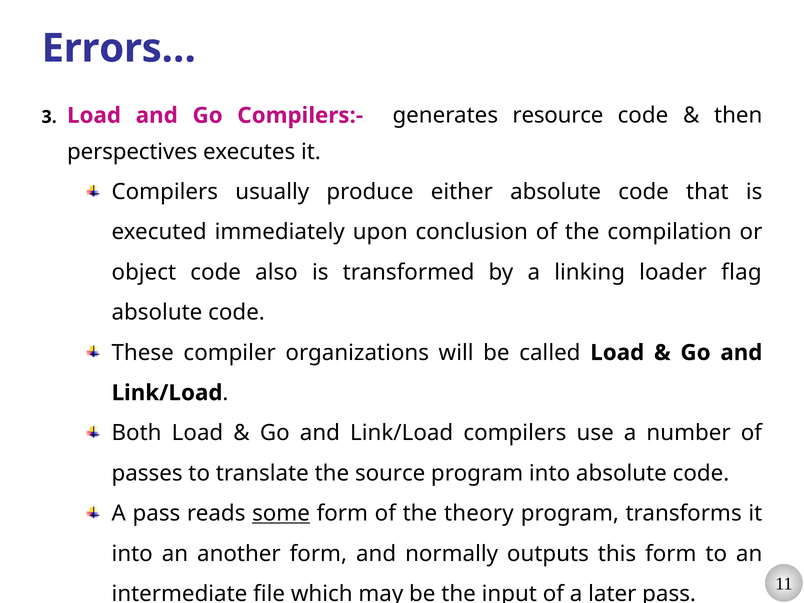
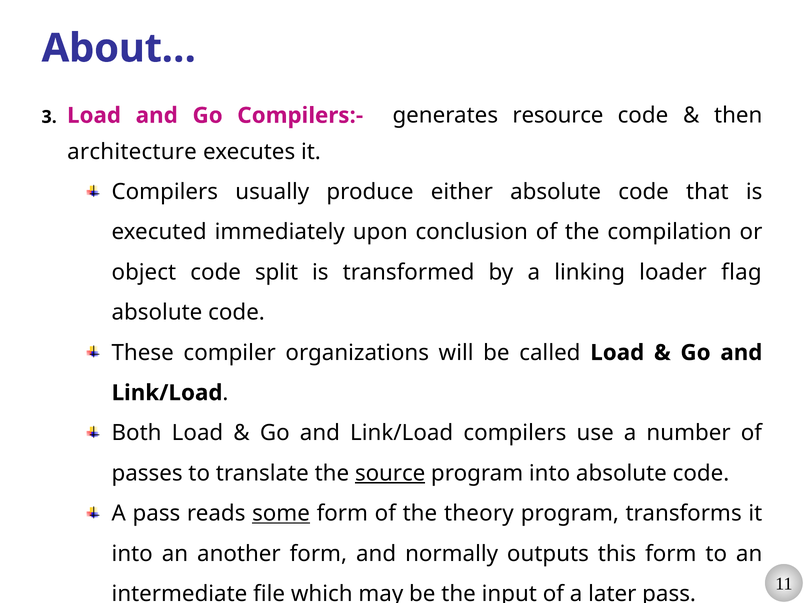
Errors…: Errors… -> About… (119, 48)
perspectives: perspectives -> architecture (132, 152)
also: also -> split (277, 272)
source underline: none -> present (390, 473)
